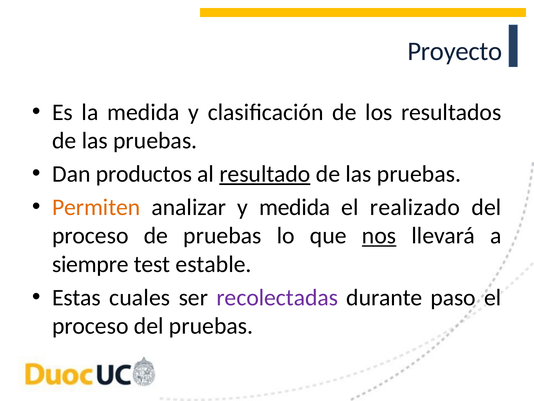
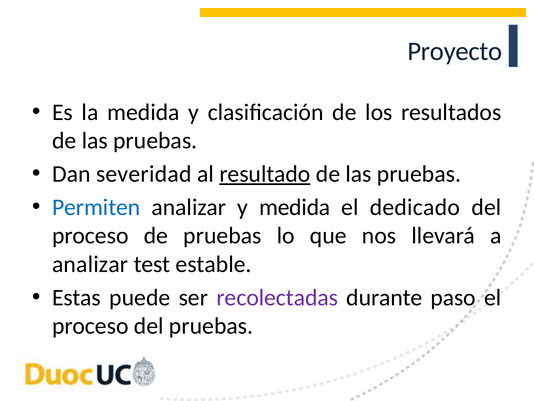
productos: productos -> severidad (144, 174)
Permiten colour: orange -> blue (96, 207)
realizado: realizado -> dedicado (415, 207)
nos underline: present -> none (379, 235)
siempre: siempre -> analizar (90, 264)
cuales: cuales -> puede (140, 297)
